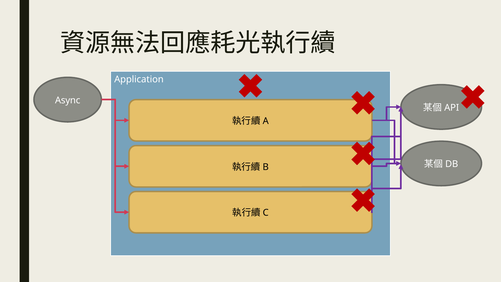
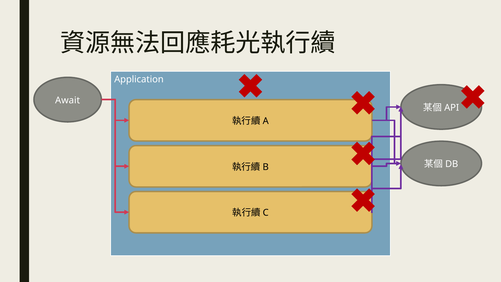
Async: Async -> Await (68, 100)
